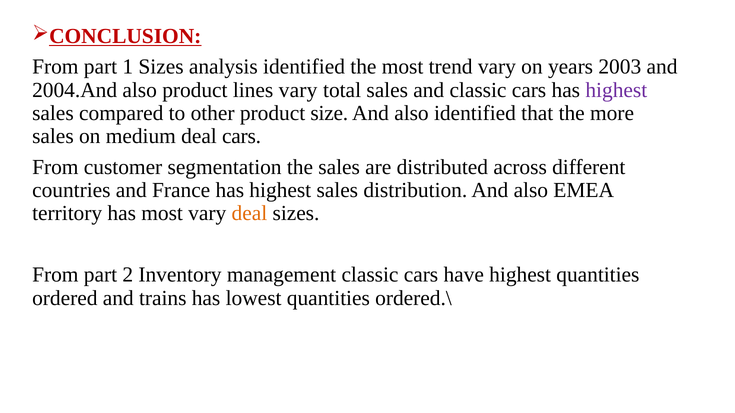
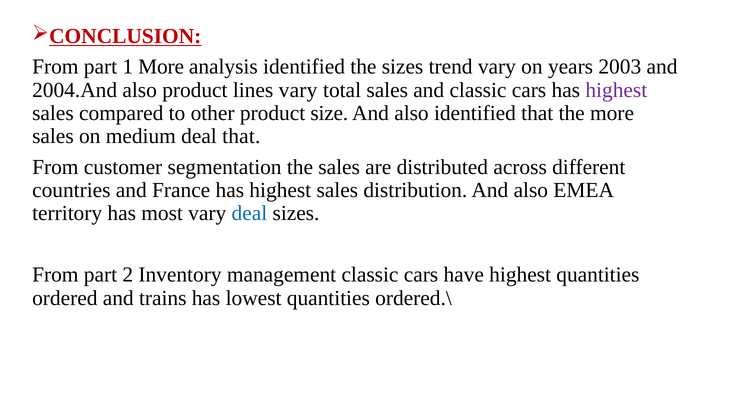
1 Sizes: Sizes -> More (161, 67)
the most: most -> sizes (403, 67)
deal cars: cars -> that (241, 136)
deal colour: orange -> blue (249, 214)
